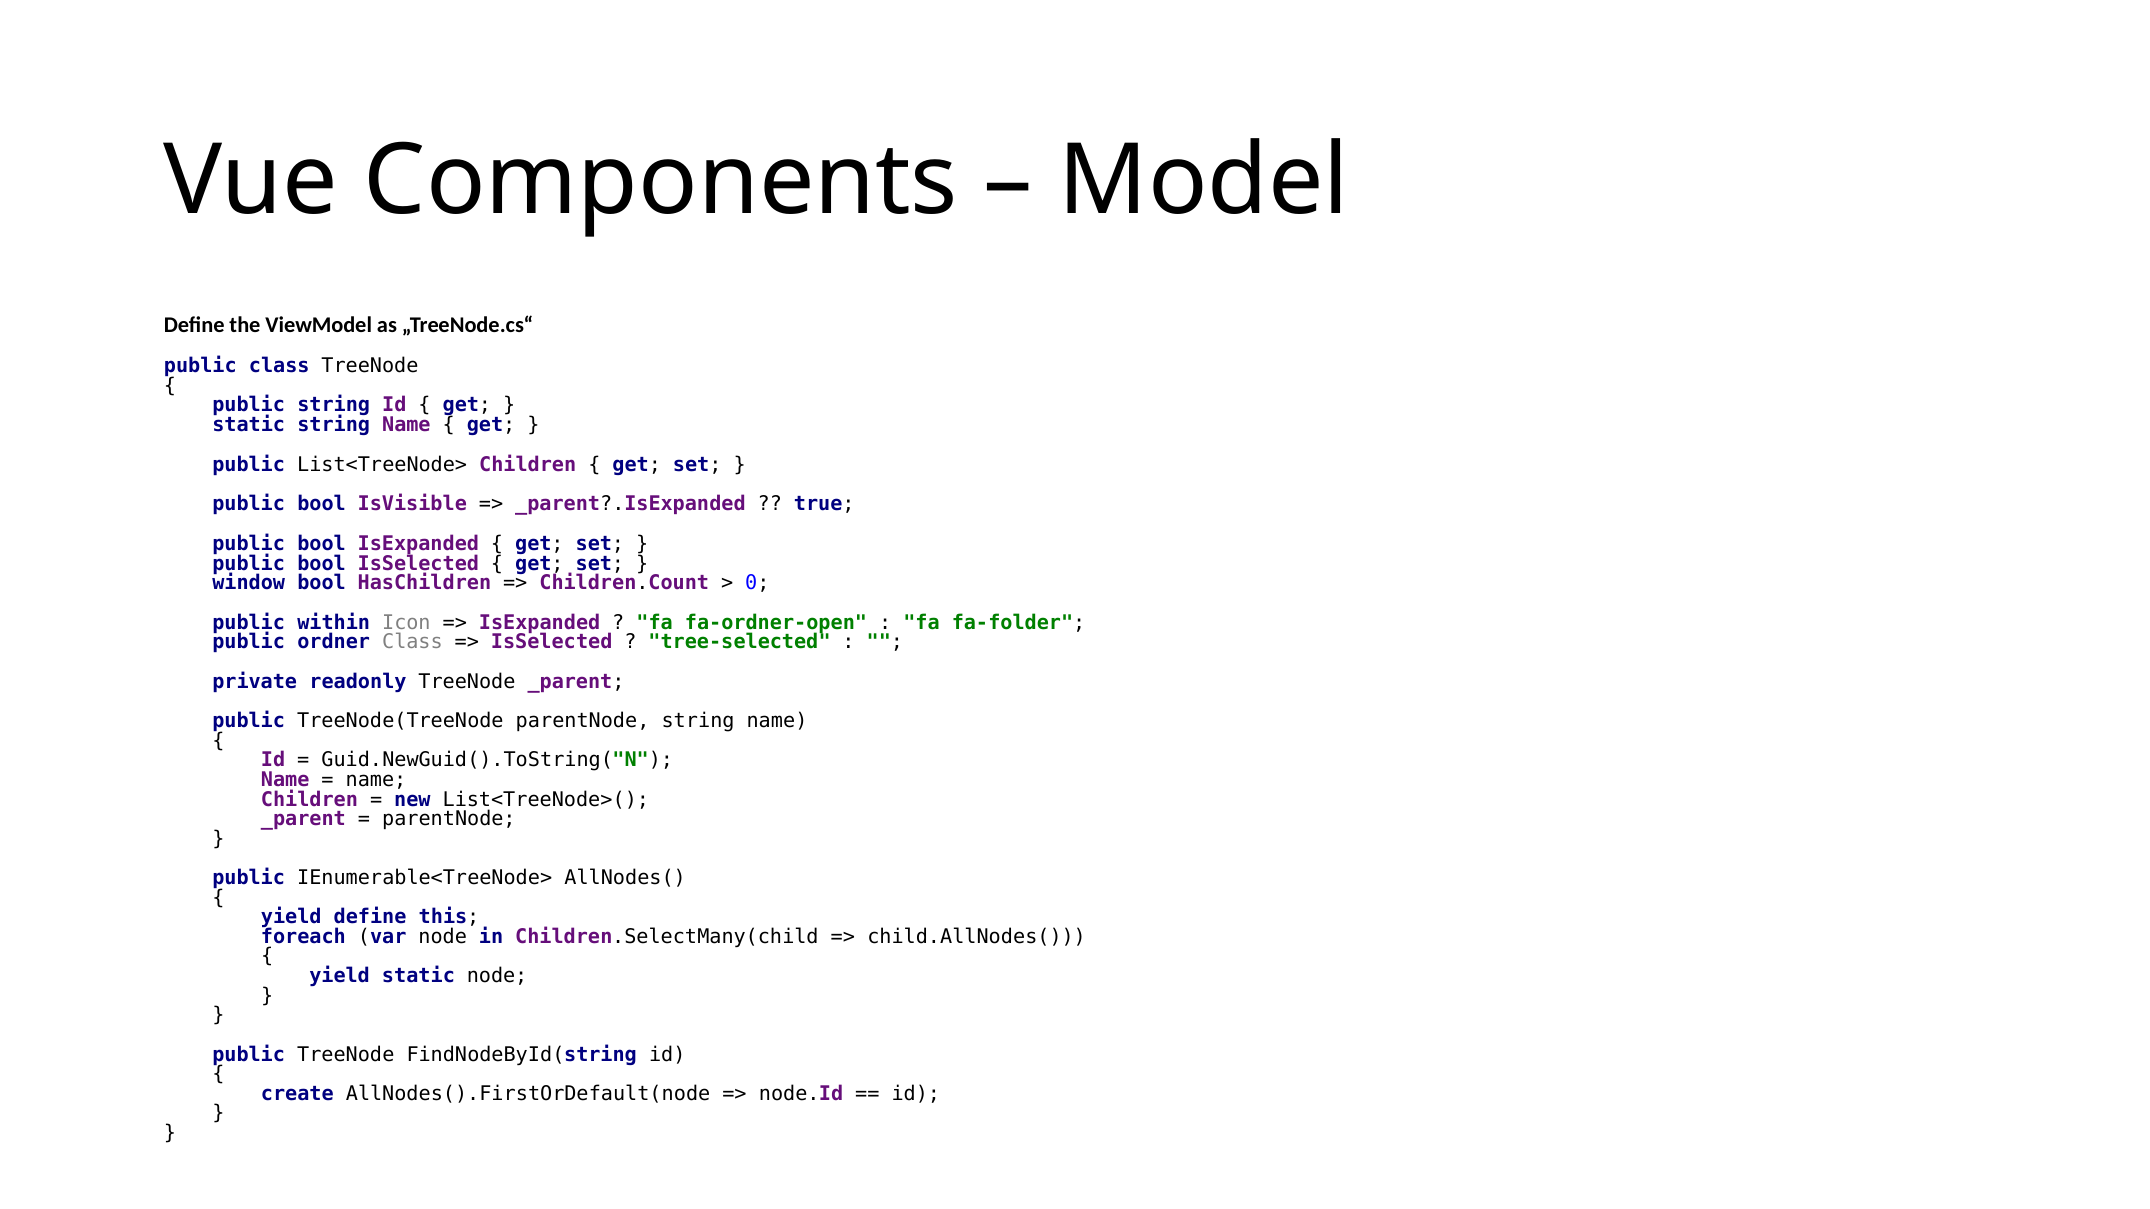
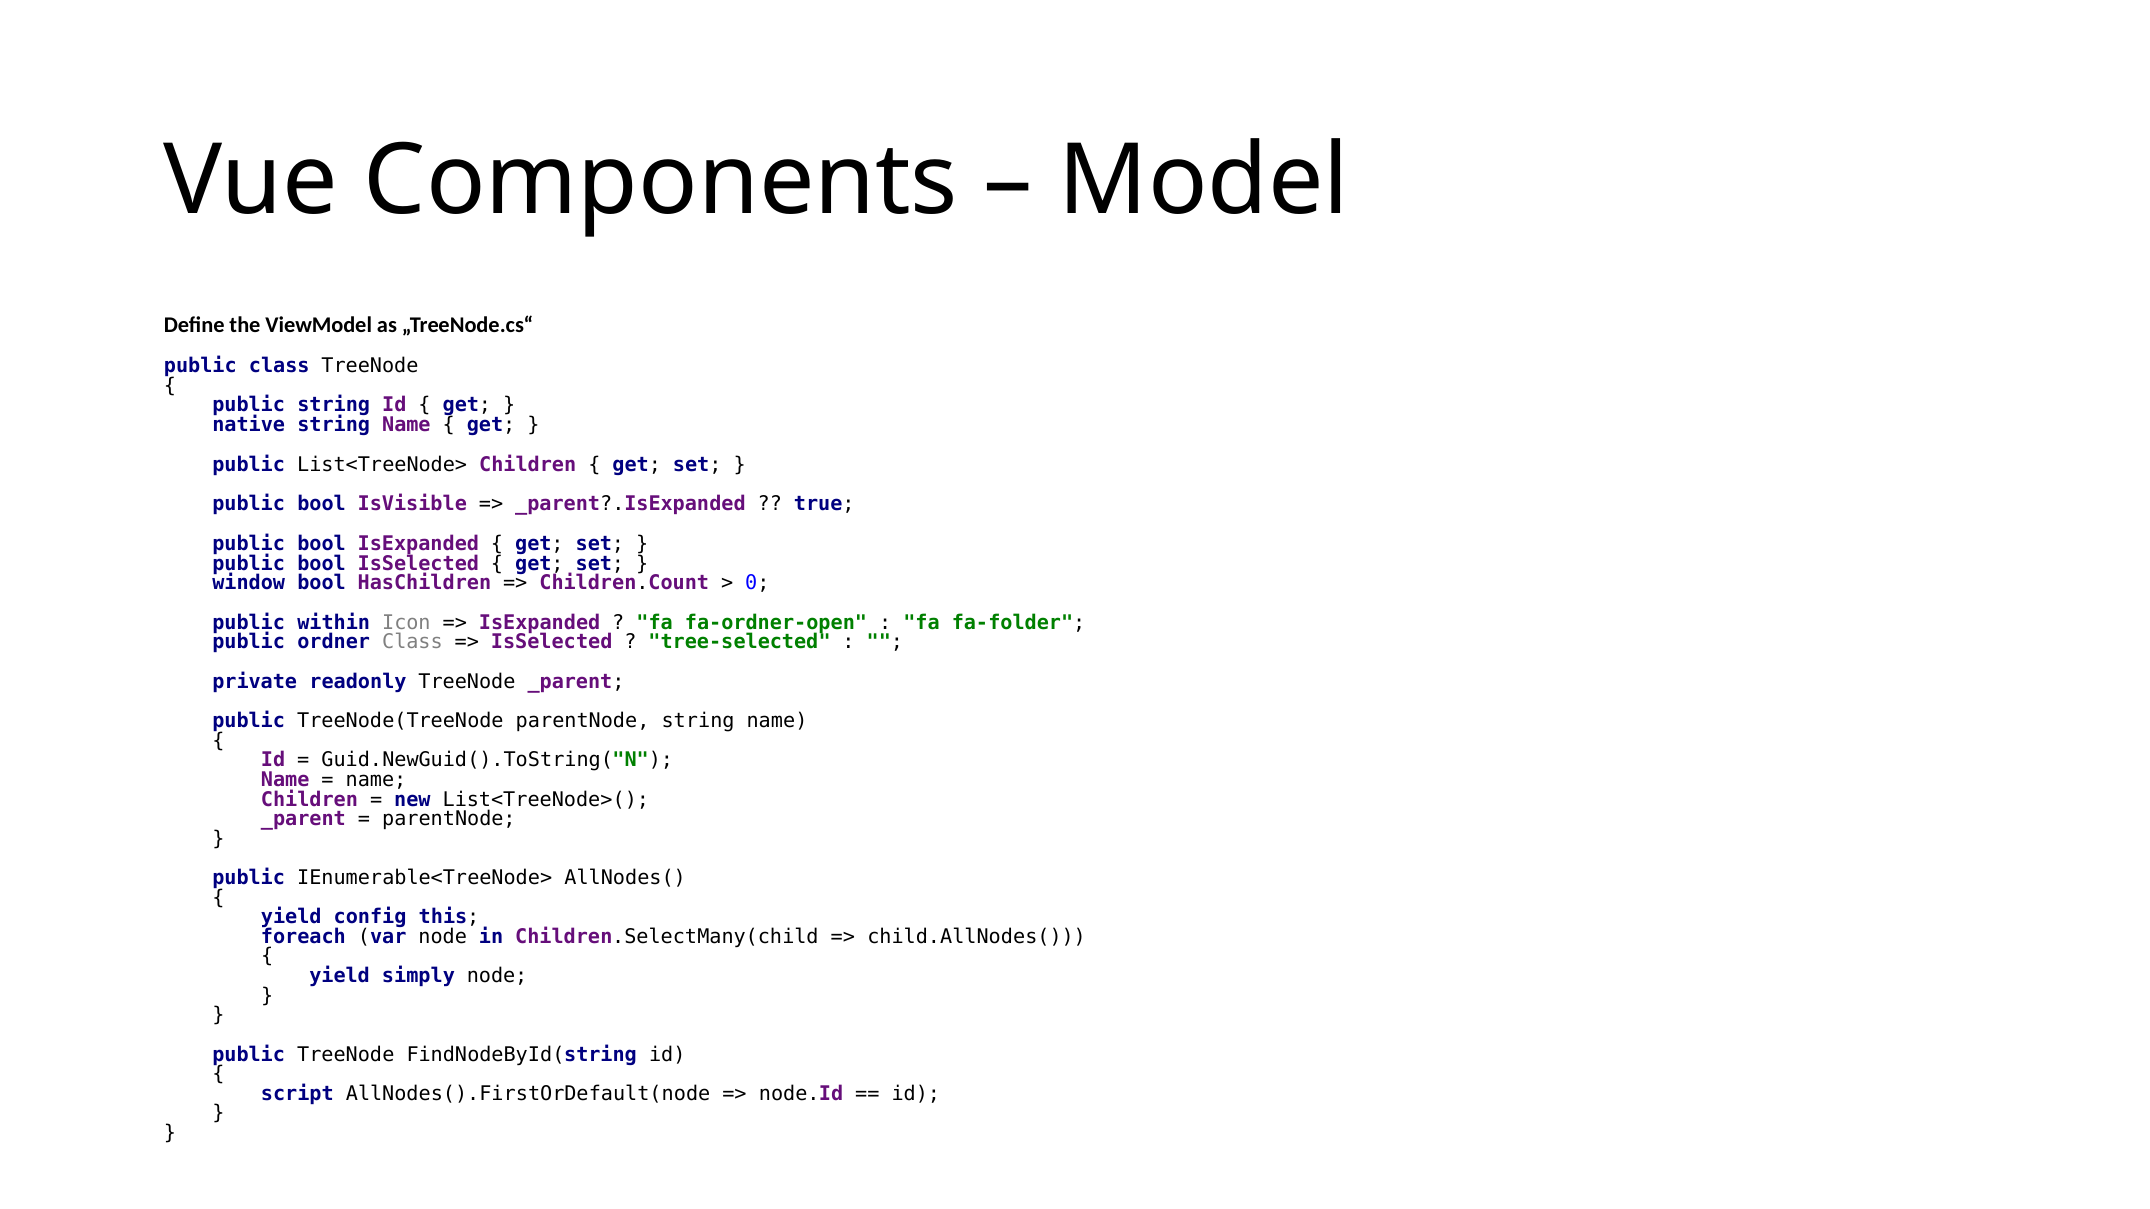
static: static -> native (249, 425)
yield define: define -> config (370, 917)
yield static: static -> simply (418, 976)
create: create -> script (297, 1094)
